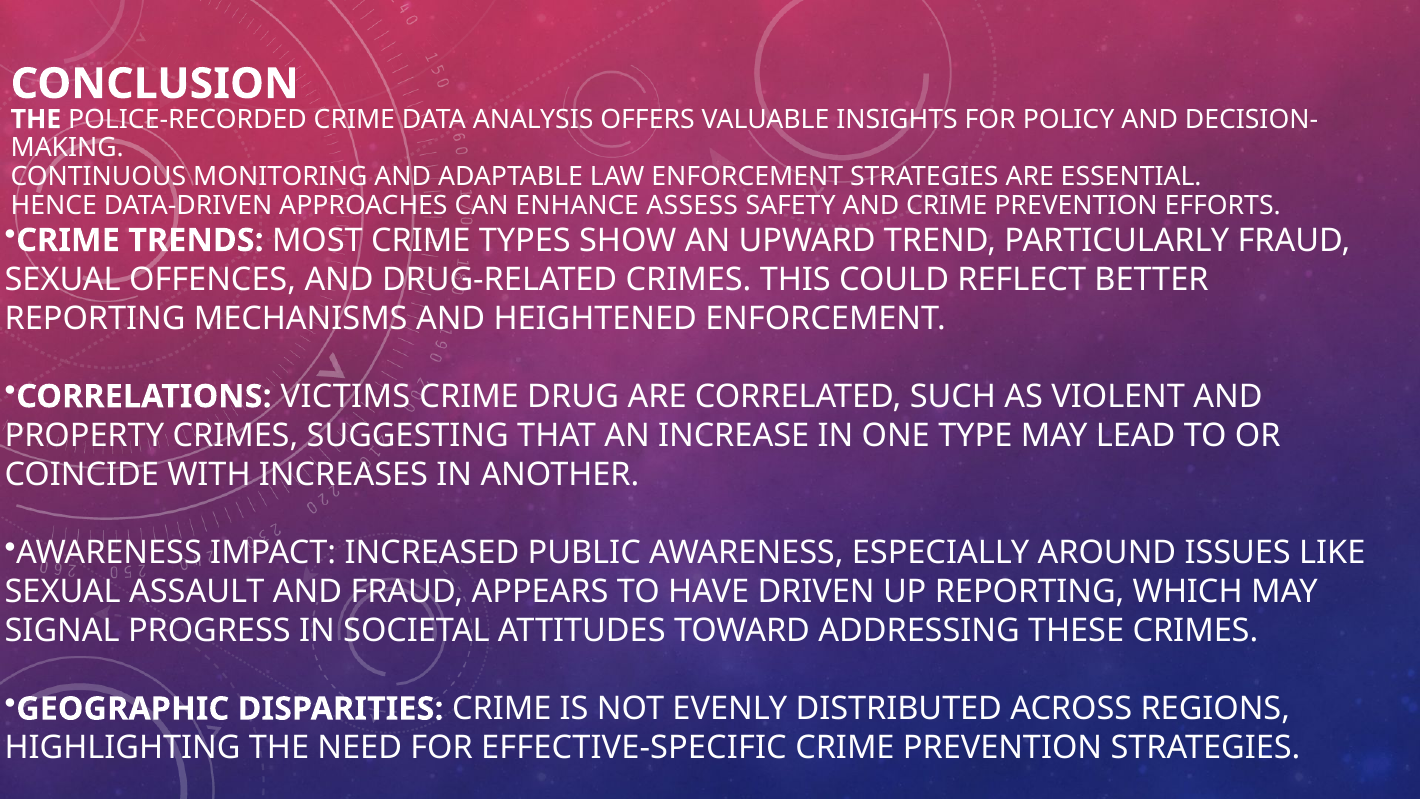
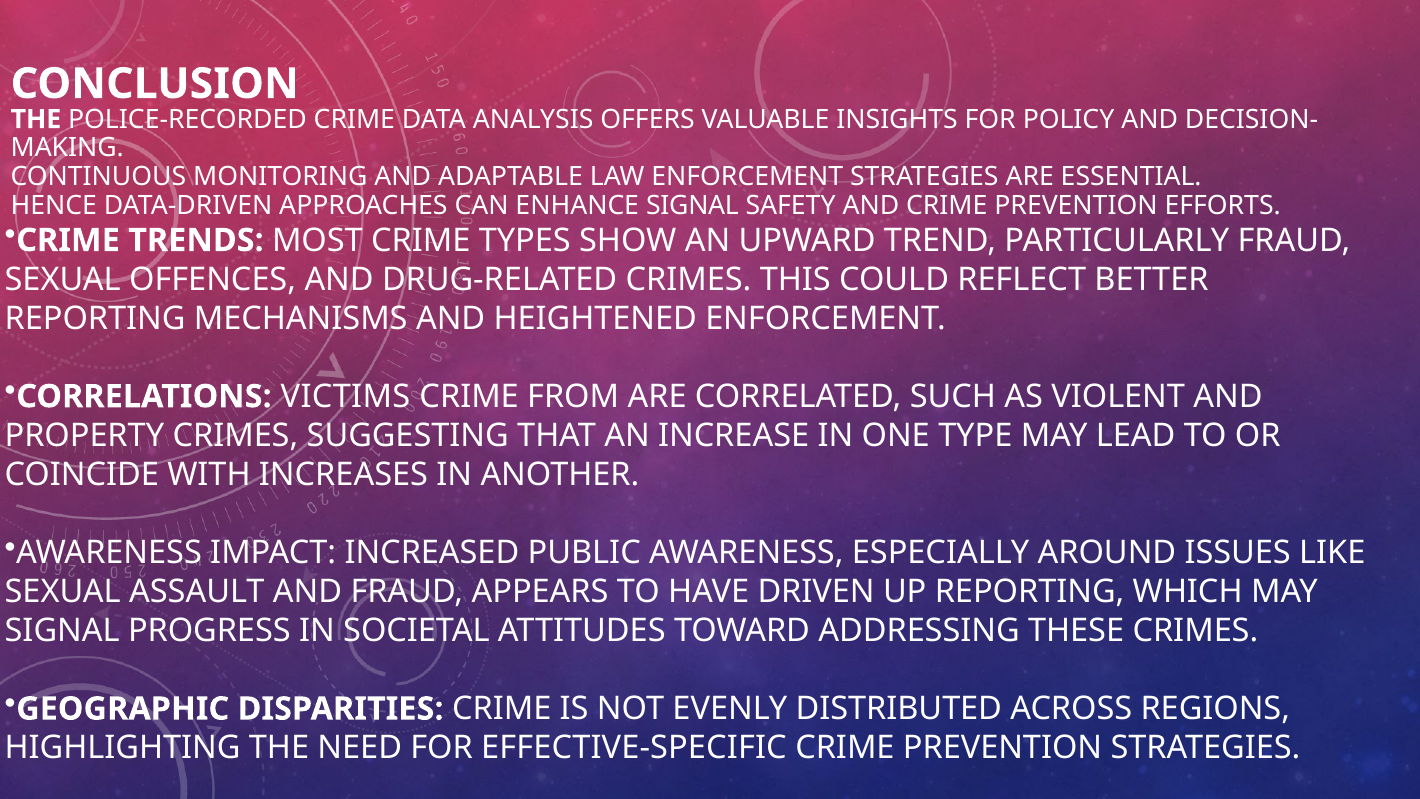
ENHANCE ASSESS: ASSESS -> SIGNAL (692, 206)
DRUG: DRUG -> FROM (573, 396)
